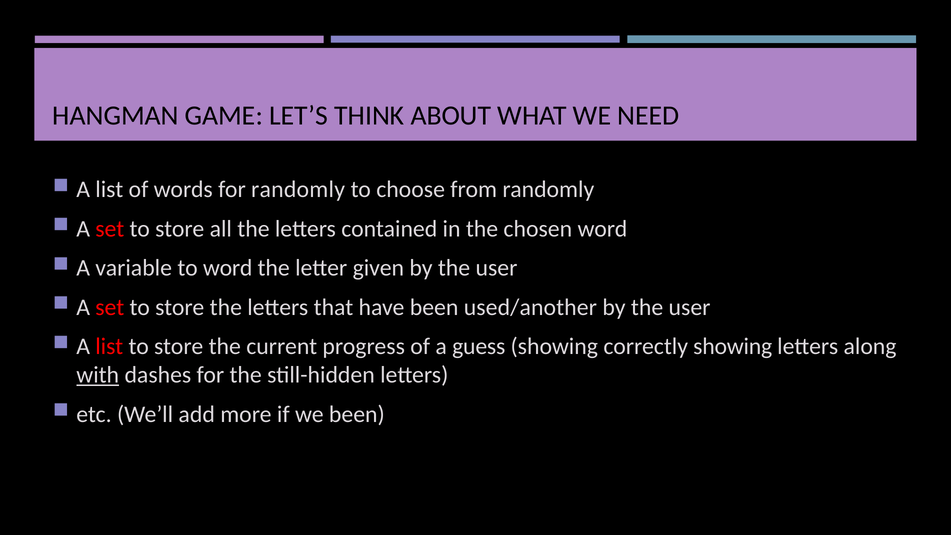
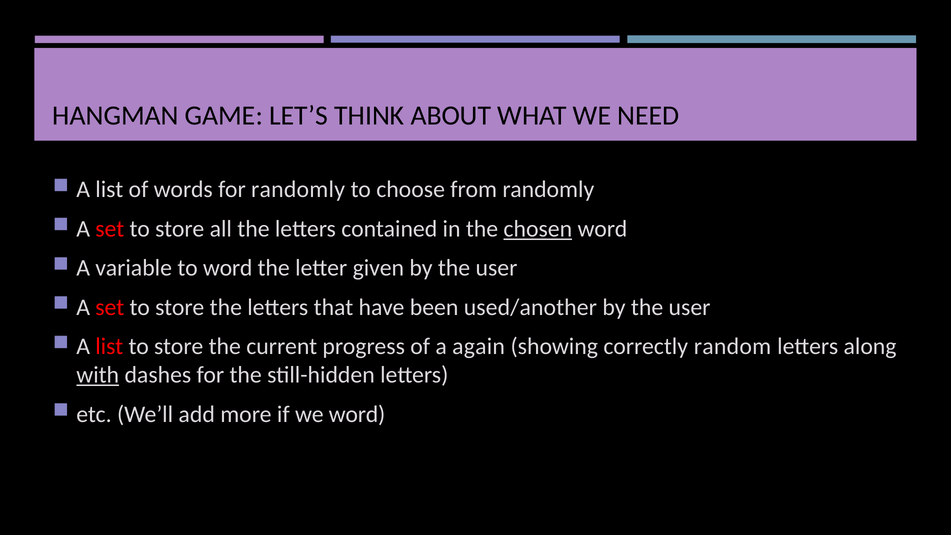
chosen underline: none -> present (538, 229)
guess: guess -> again (479, 346)
correctly showing: showing -> random (732, 346)
we been: been -> word (357, 414)
